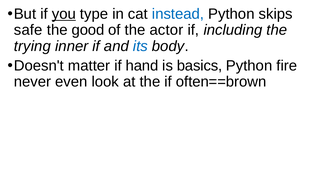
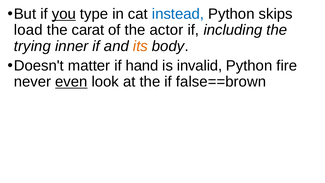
safe: safe -> load (28, 30)
good: good -> carat (88, 30)
its colour: blue -> orange (140, 46)
basics: basics -> invalid (200, 66)
even underline: none -> present (71, 82)
often==brown: often==brown -> false==brown (221, 82)
